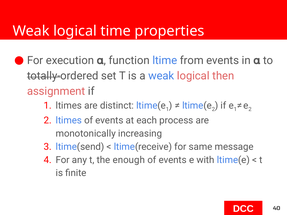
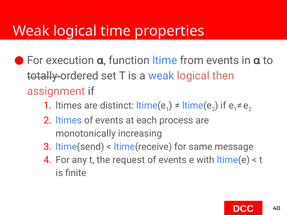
enough: enough -> request (129, 160)
